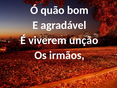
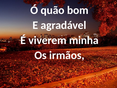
unção: unção -> minha (84, 40)
